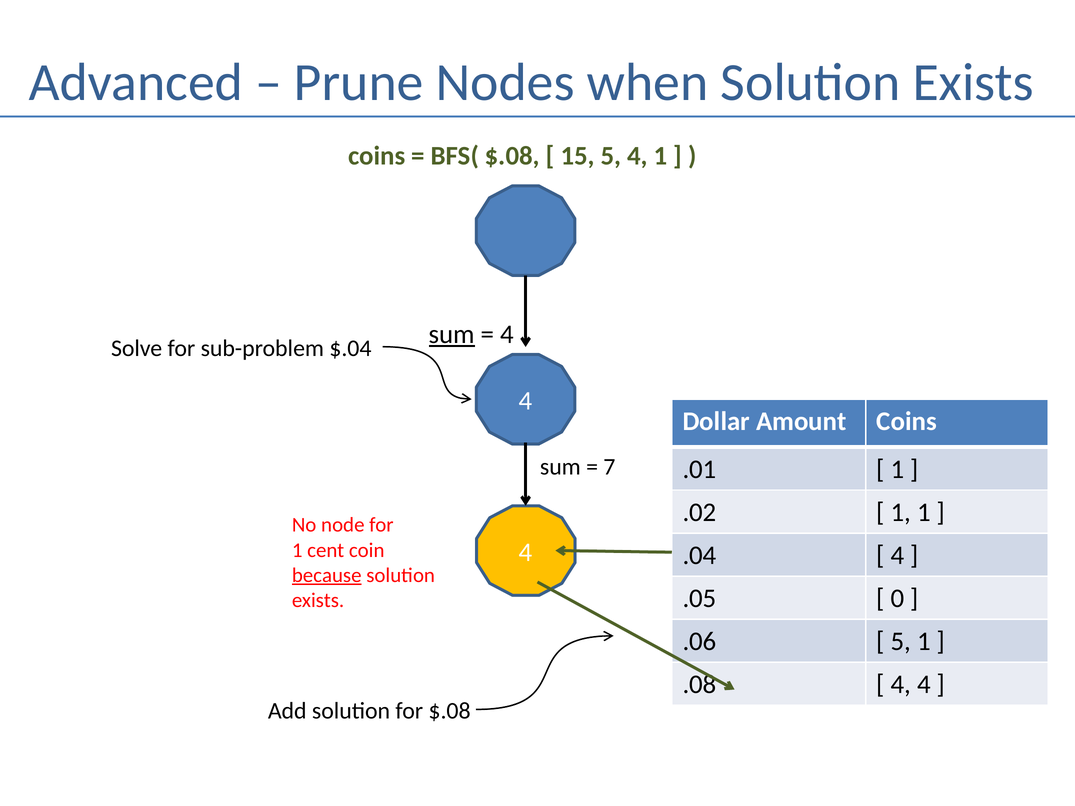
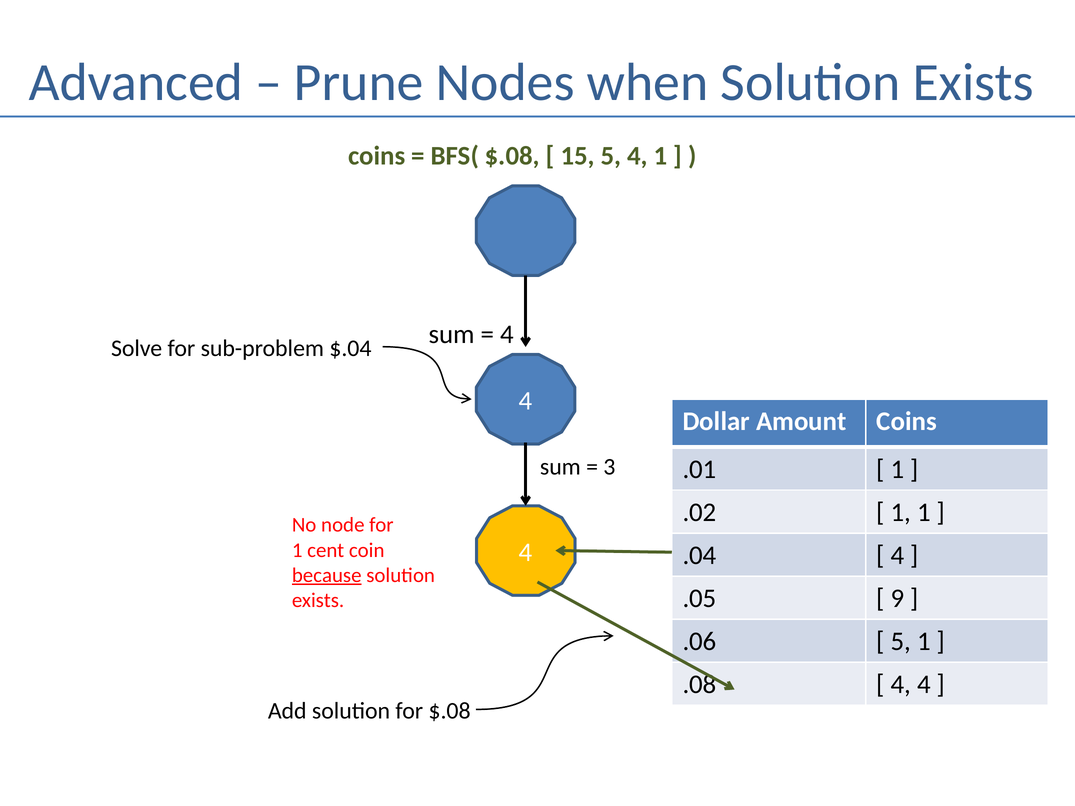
sum underline: present -> none (452, 335)
7: 7 -> 3 (609, 467)
0: 0 -> 9 (897, 598)
